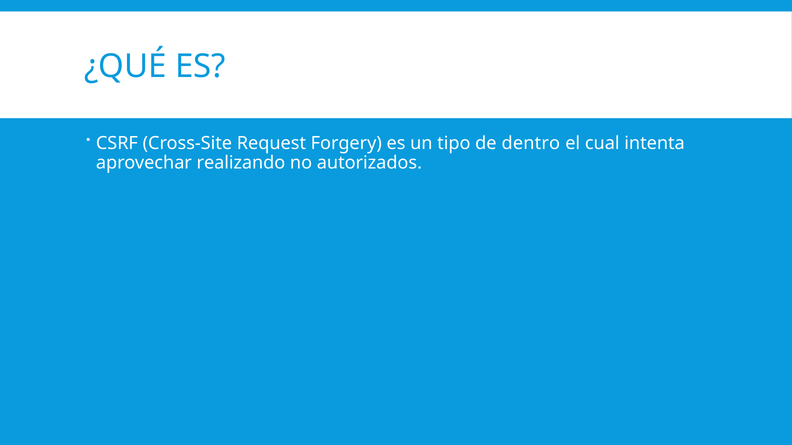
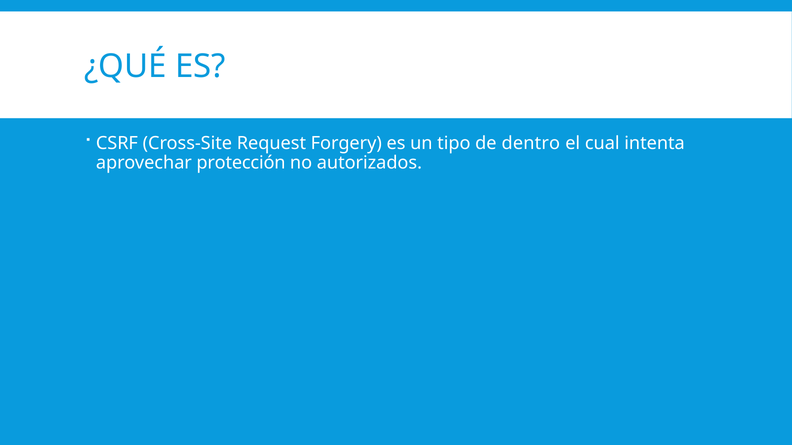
realizando: realizando -> protección (241, 163)
